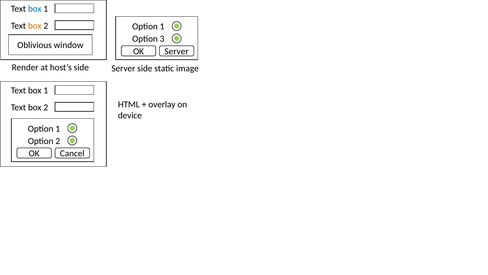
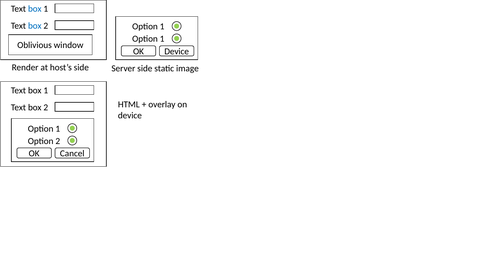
box colour: orange -> blue (35, 26)
3: 3 -> 1 (162, 39)
OK Server: Server -> Device (177, 51)
